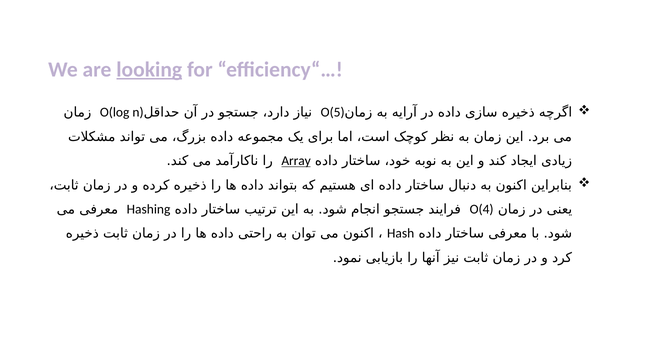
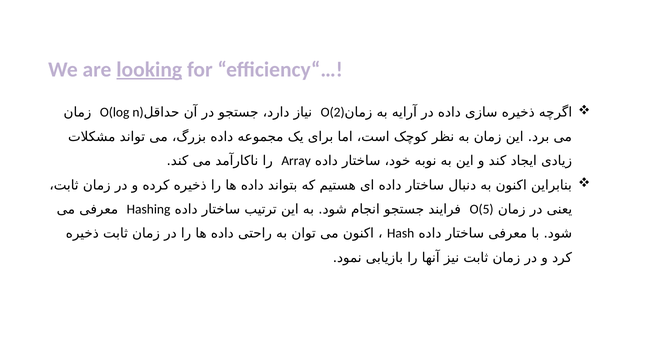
O(5: O(5 -> O(2 (333, 113)
Array underline: present -> none (296, 161)
O(4: O(4 -> O(5 (482, 210)
